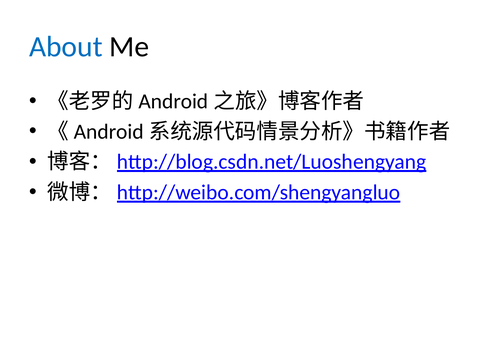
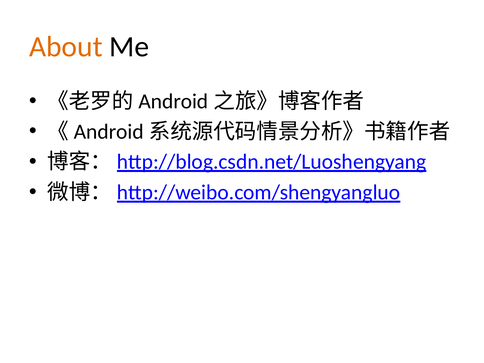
About colour: blue -> orange (66, 47)
